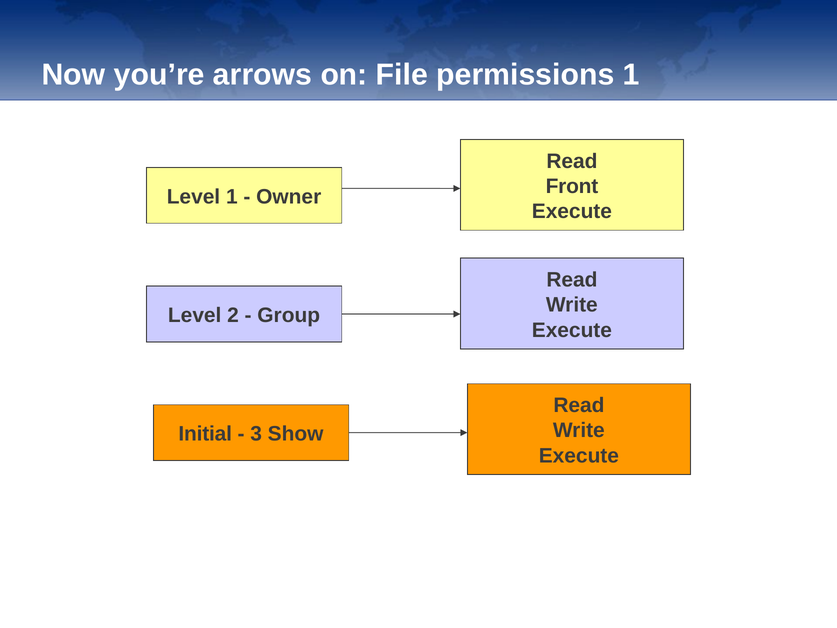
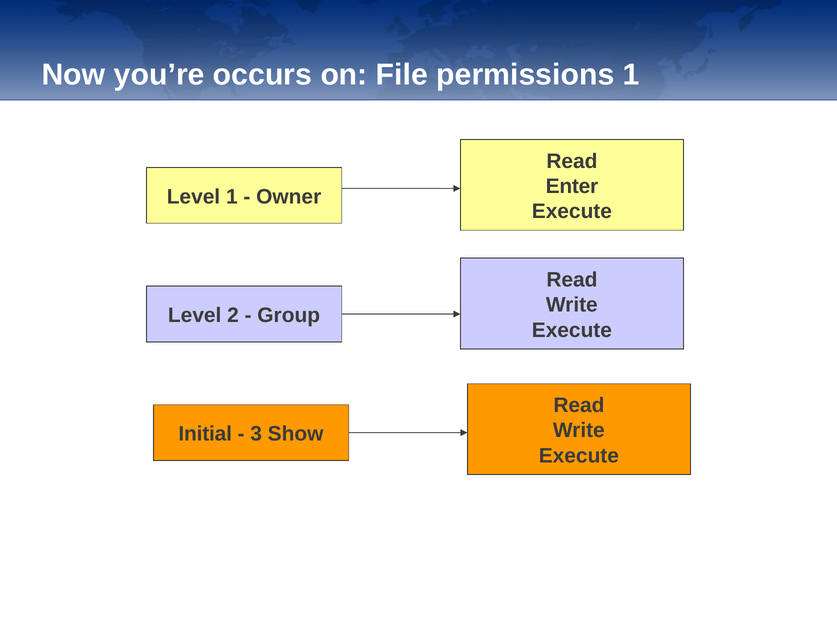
arrows: arrows -> occurs (263, 75)
Front: Front -> Enter (572, 186)
